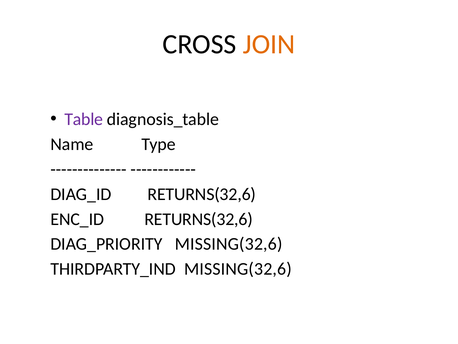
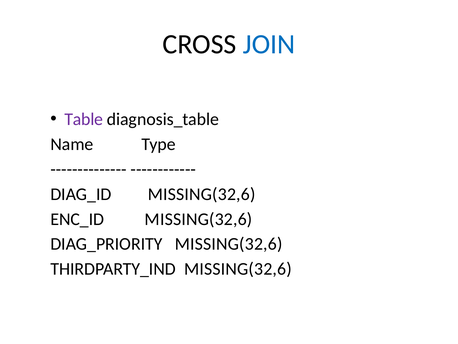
JOIN colour: orange -> blue (269, 44)
DIAG_ID RETURNS(32,6: RETURNS(32,6 -> MISSING(32,6 (202, 194)
ENC_ID RETURNS(32,6: RETURNS(32,6 -> MISSING(32,6 (198, 219)
